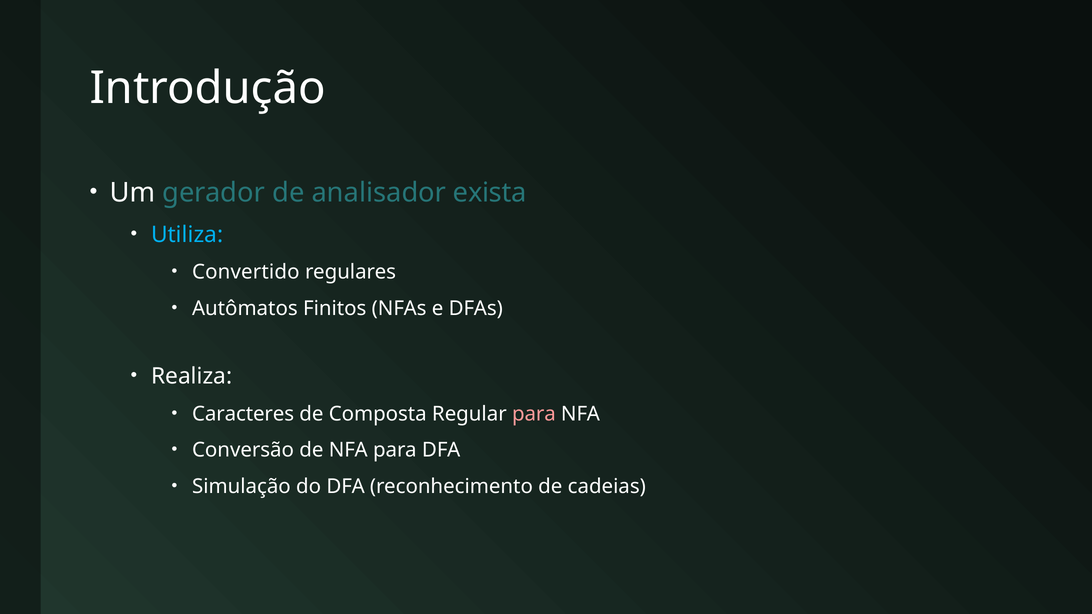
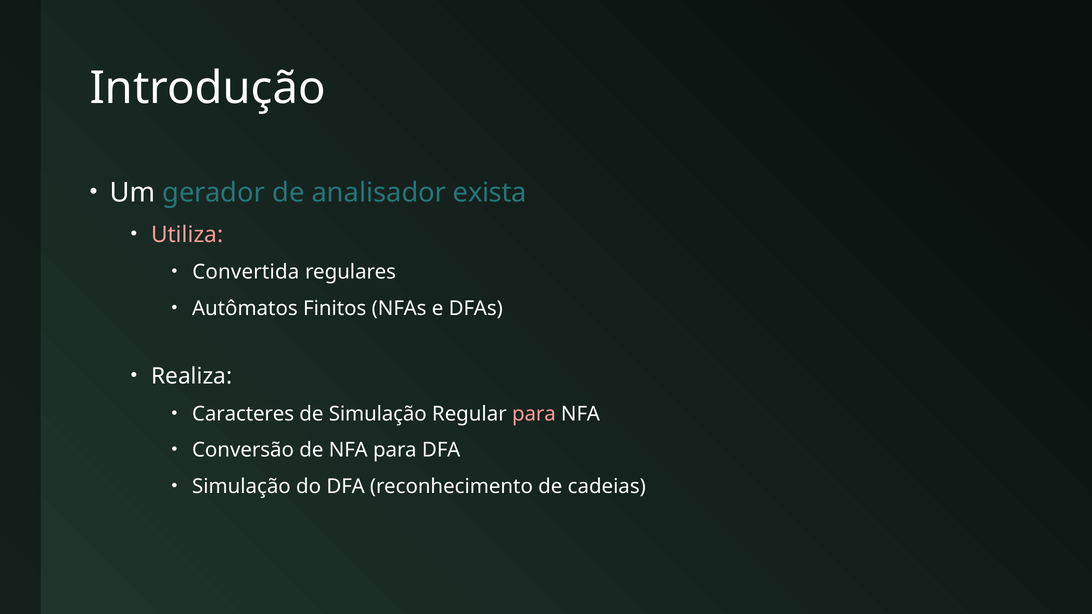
Utiliza colour: light blue -> pink (187, 235)
Convertido: Convertido -> Convertida (246, 272)
de Composta: Composta -> Simulação (378, 414)
